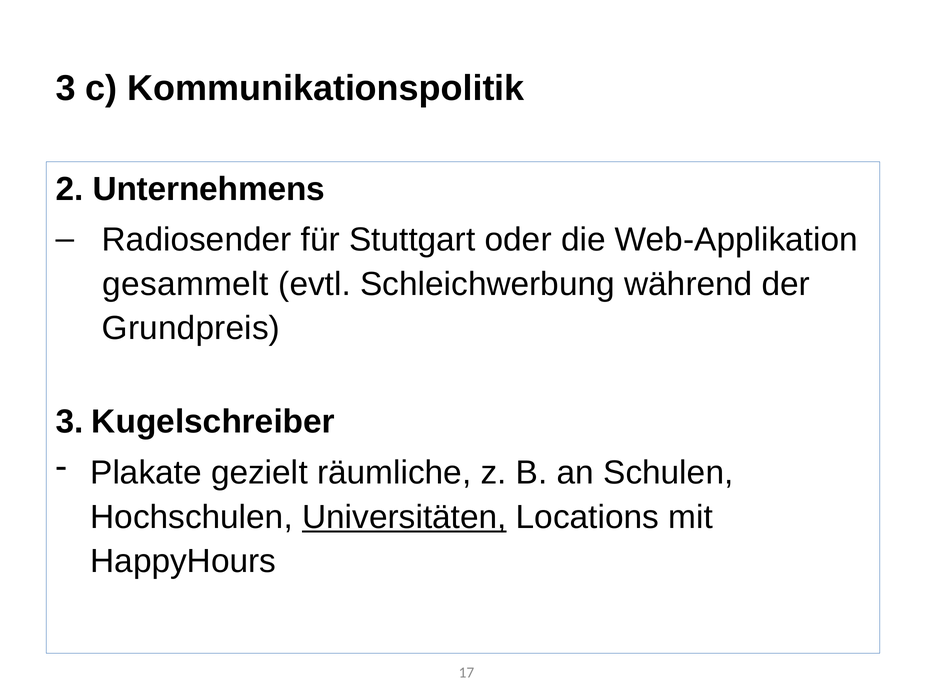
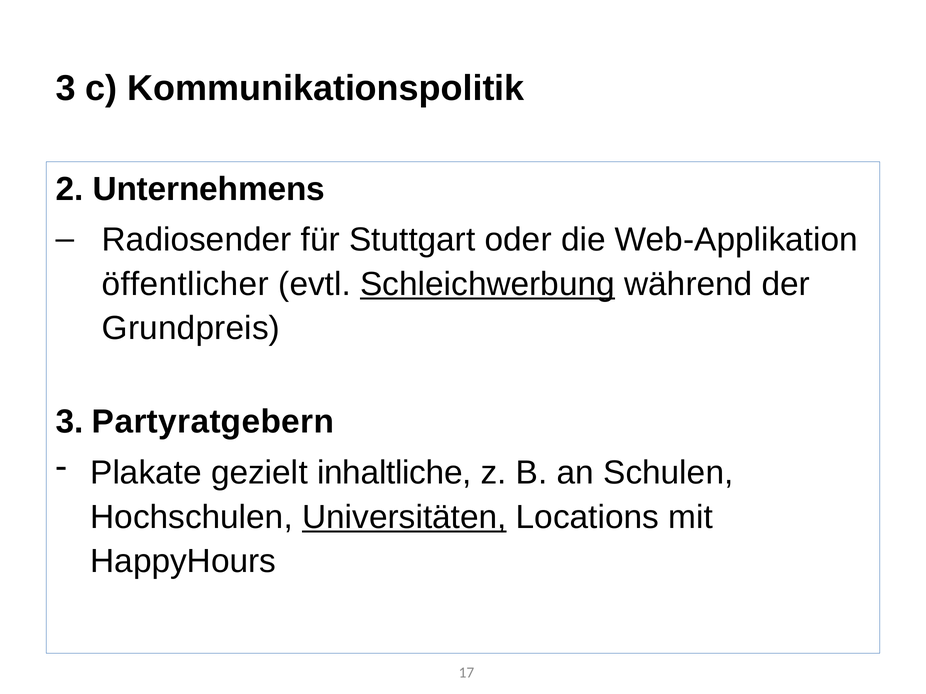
gesammelt: gesammelt -> öffentlicher (185, 284)
Schleichwerbung underline: none -> present (488, 284)
Kugelschreiber: Kugelschreiber -> Partyratgebern (213, 422)
räumliche: räumliche -> inhaltliche (394, 473)
